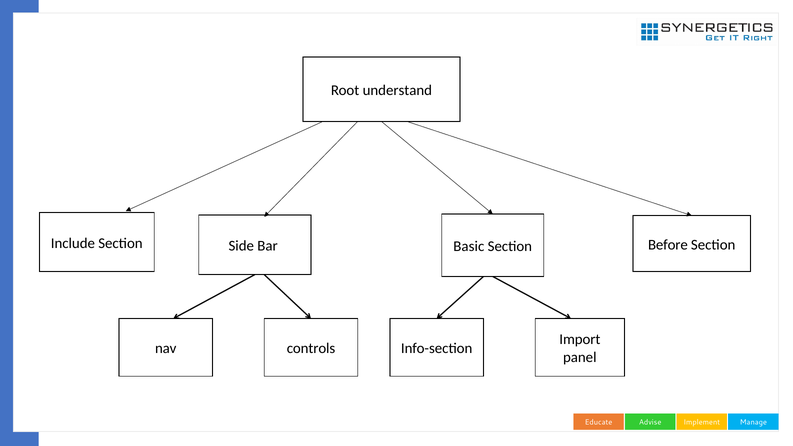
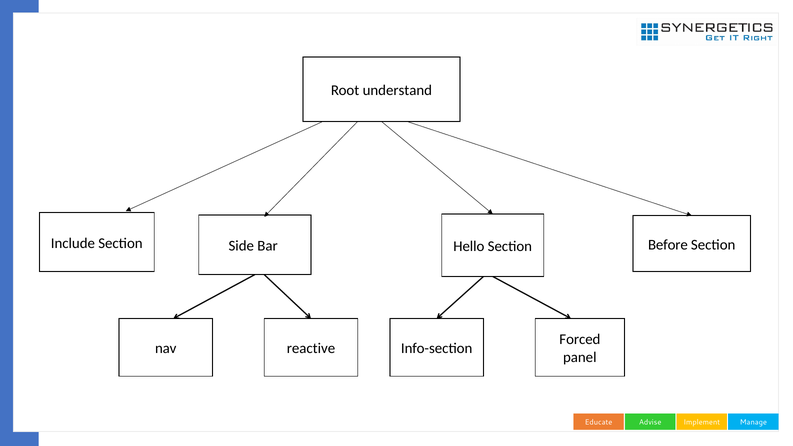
Basic: Basic -> Hello (469, 246)
Import: Import -> Forced (580, 340)
controls: controls -> reactive (311, 349)
